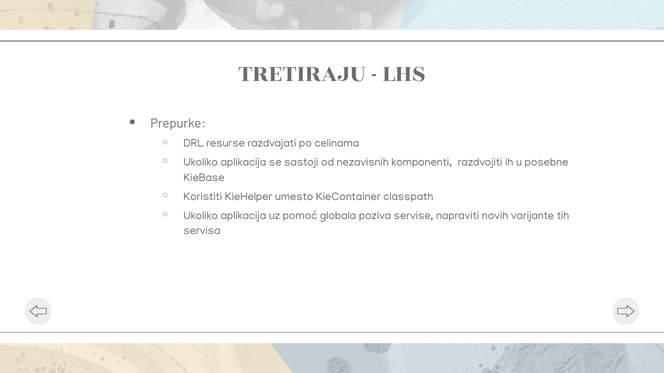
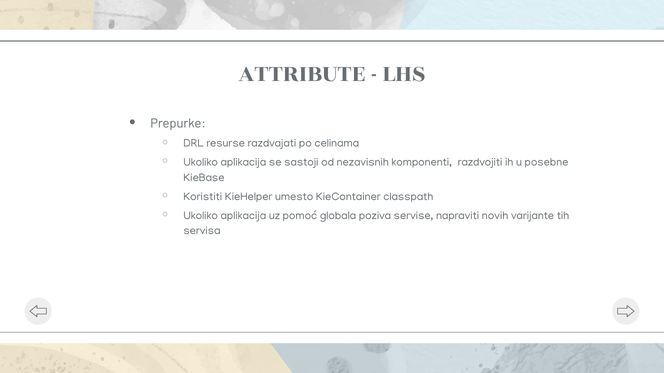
TRETIRAJU: TRETIRAJU -> ATTRIBUTE (302, 73)
